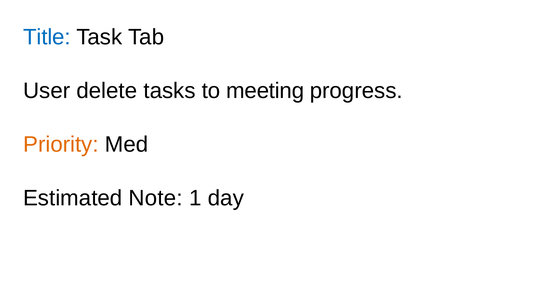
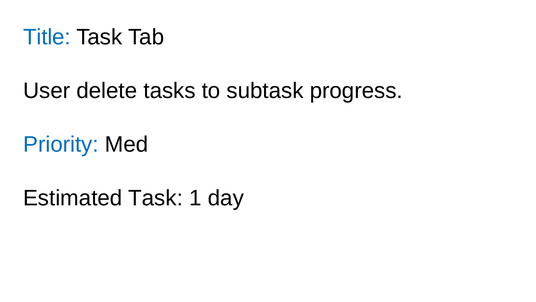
meeting: meeting -> subtask (265, 91)
Priority colour: orange -> blue (61, 144)
Estimated Note: Note -> Task (156, 198)
